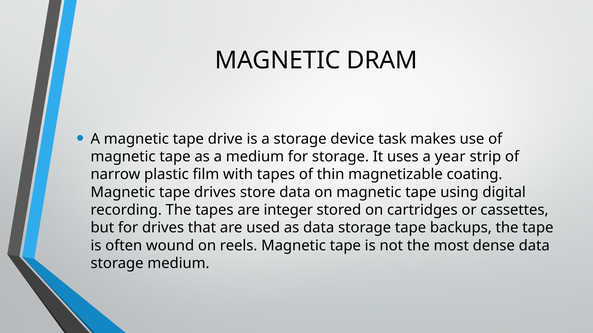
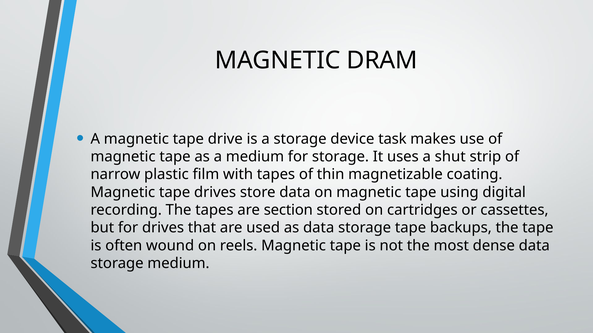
year: year -> shut (450, 157)
integer: integer -> section (288, 210)
